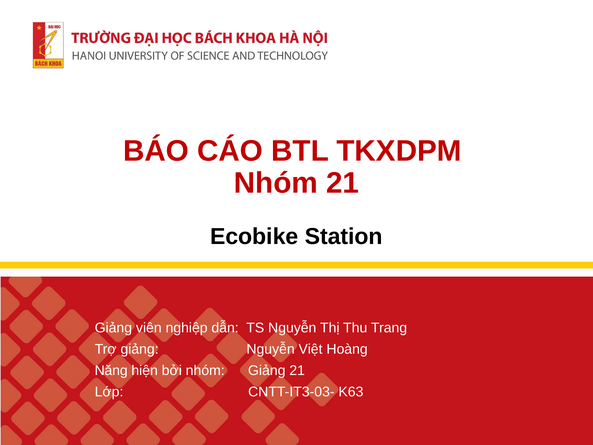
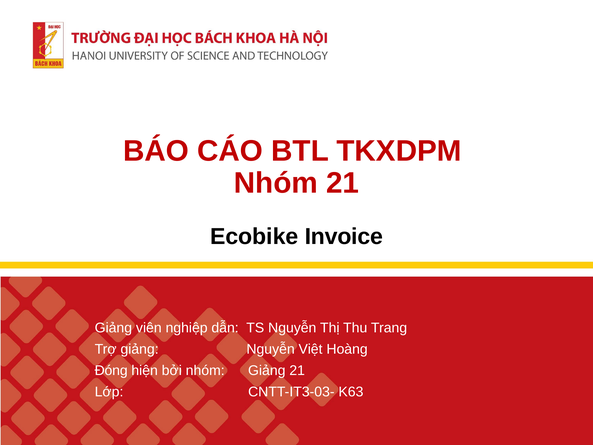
Station: Station -> Invoice (344, 236)
Năng: Năng -> Đóng (111, 370)
